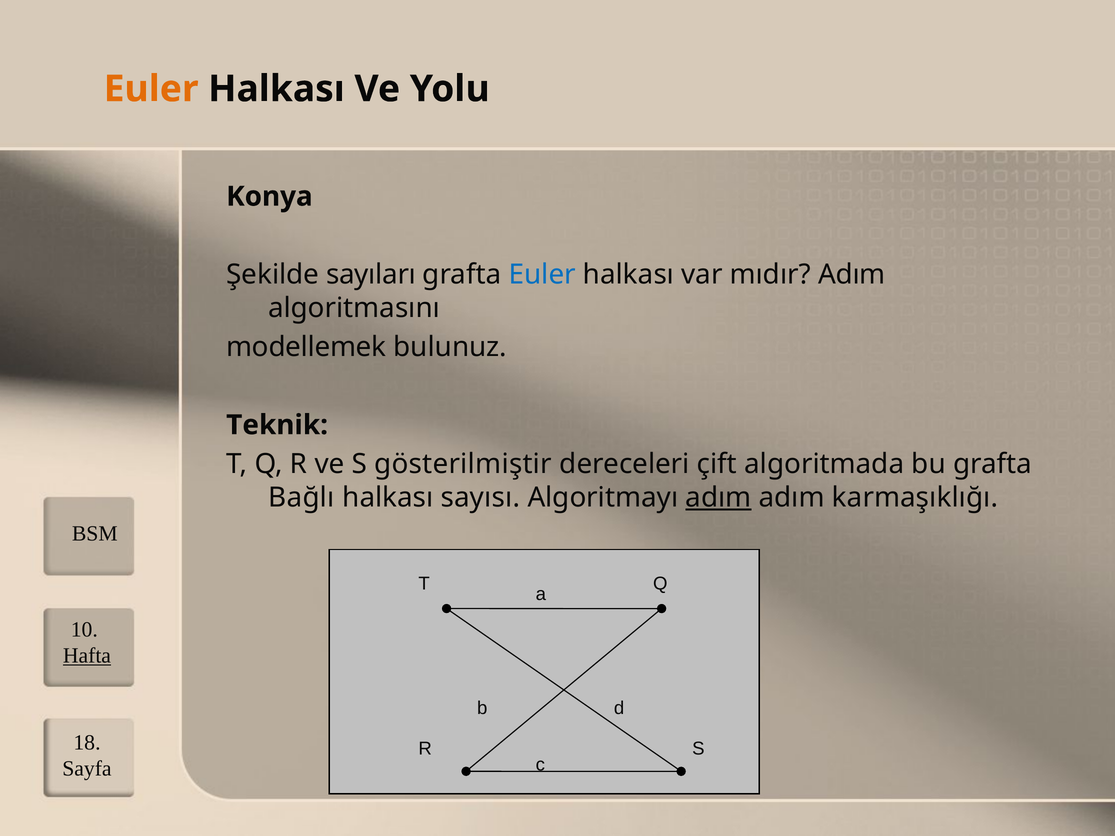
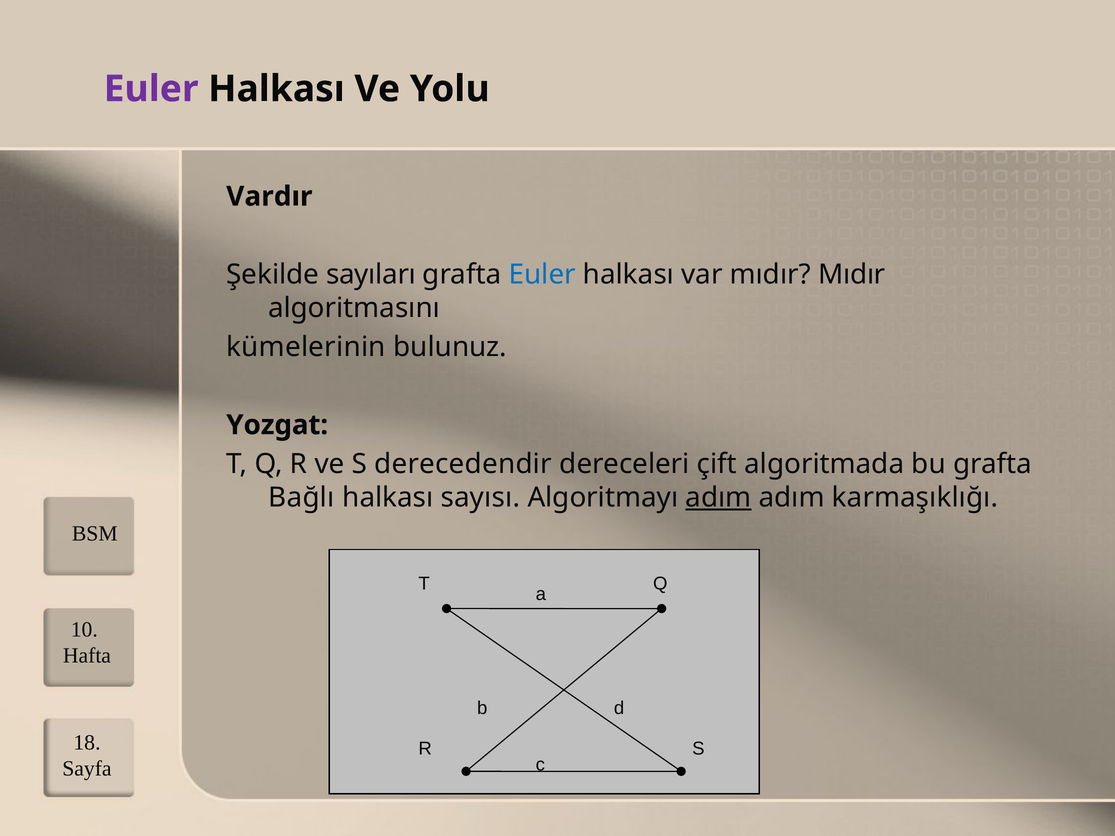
Euler colour: orange -> purple (151, 89)
Konya: Konya -> Vardır (269, 197)
mıdır Adım: Adım -> Mıdır (852, 275)
modellemek: modellemek -> kümelerinin (306, 347)
Teknik: Teknik -> Yozgat (277, 425)
gösterilmiştir: gösterilmiştir -> derecedendir (463, 464)
Hafta underline: present -> none (87, 656)
